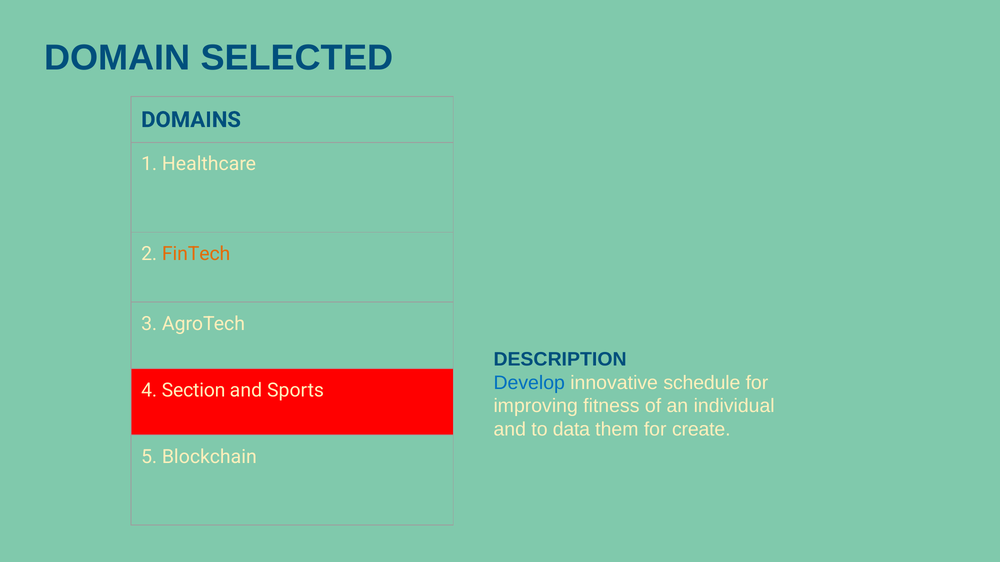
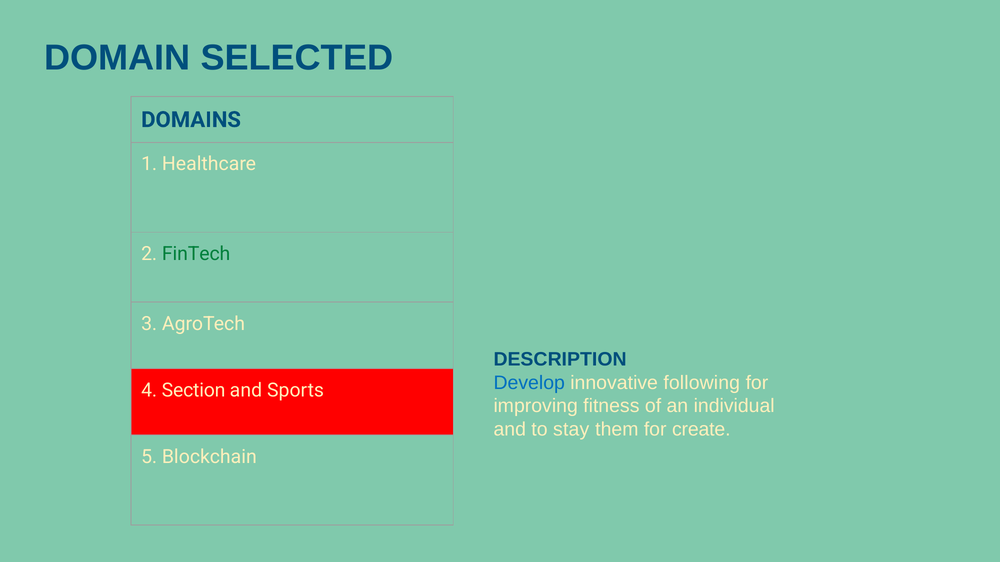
FinTech colour: orange -> green (196, 254)
schedule: schedule -> following (702, 383)
data: data -> stay (571, 430)
